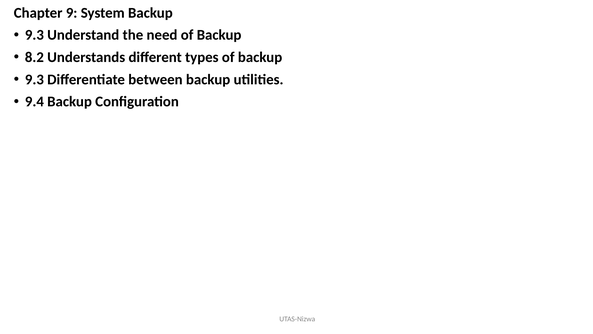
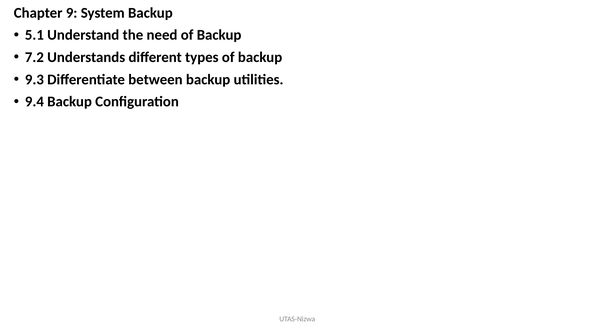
9.3: 9.3 -> 5.1 (34, 35)
8.2: 8.2 -> 7.2 (34, 57)
